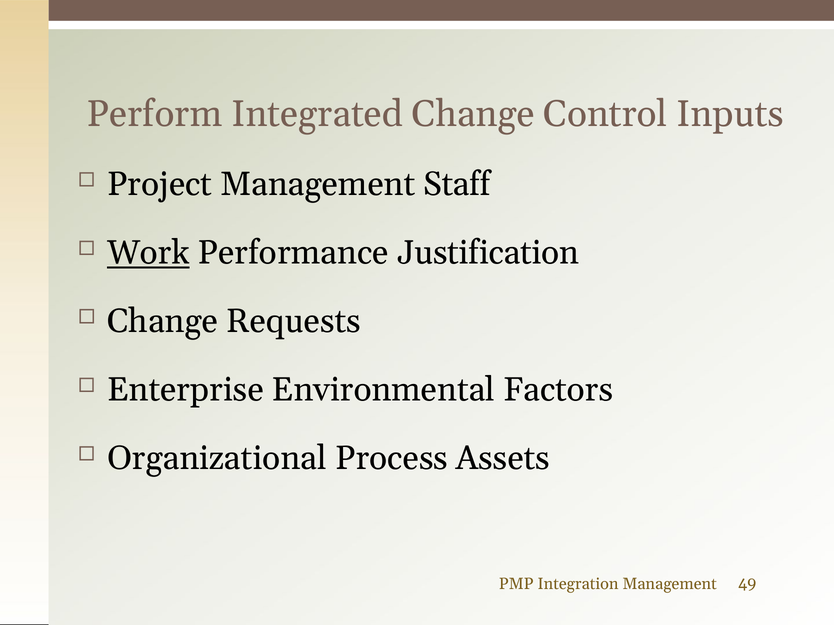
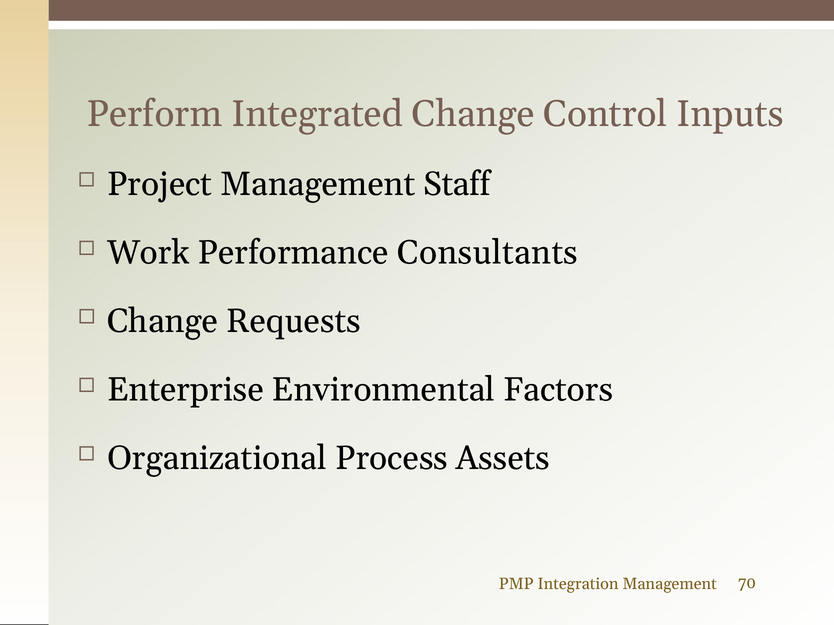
Work underline: present -> none (148, 253)
Justification: Justification -> Consultants (488, 253)
49: 49 -> 70 (747, 583)
